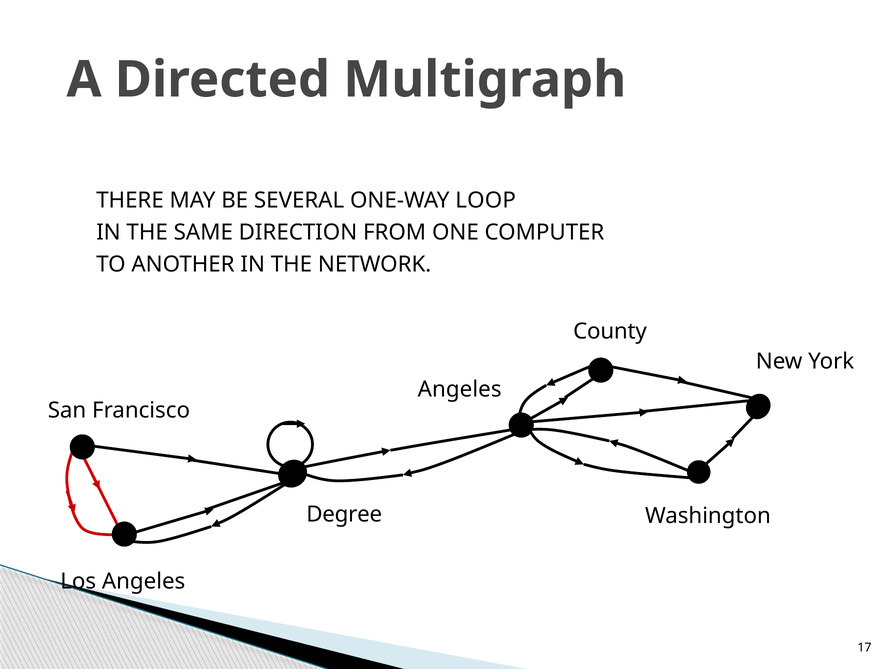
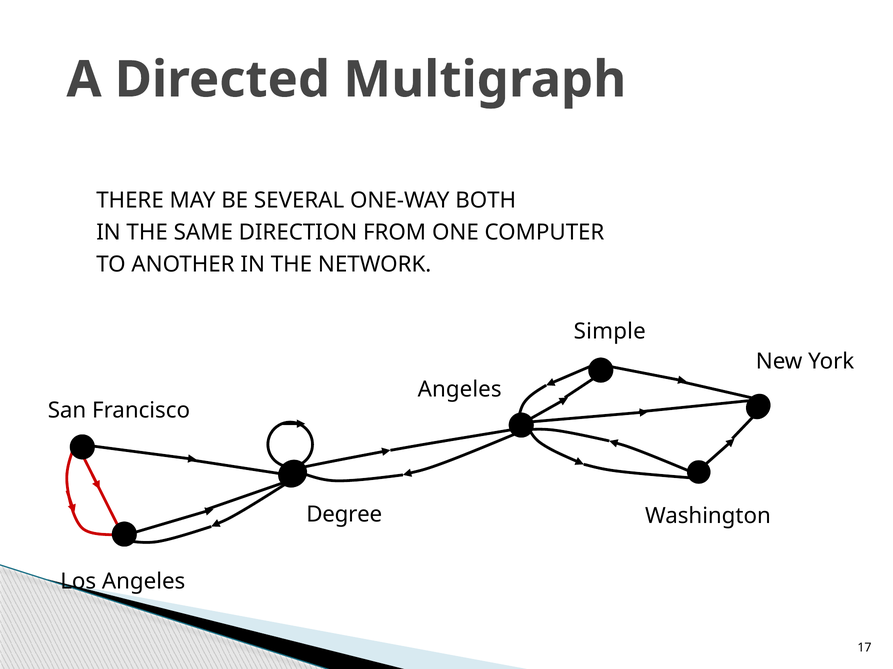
LOOP: LOOP -> BOTH (486, 200)
County: County -> Simple (610, 332)
